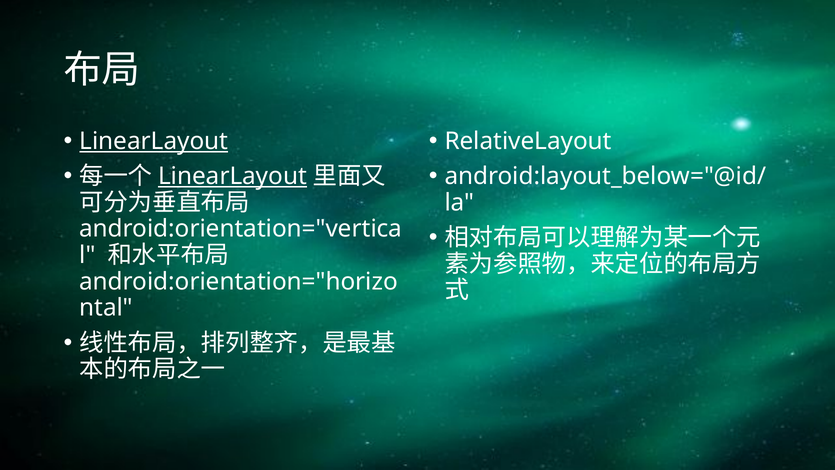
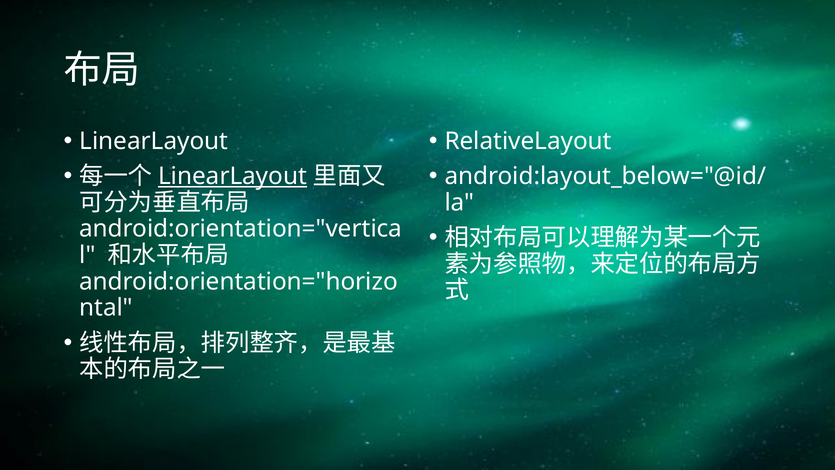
LinearLayout underline: present -> none (154, 141)
